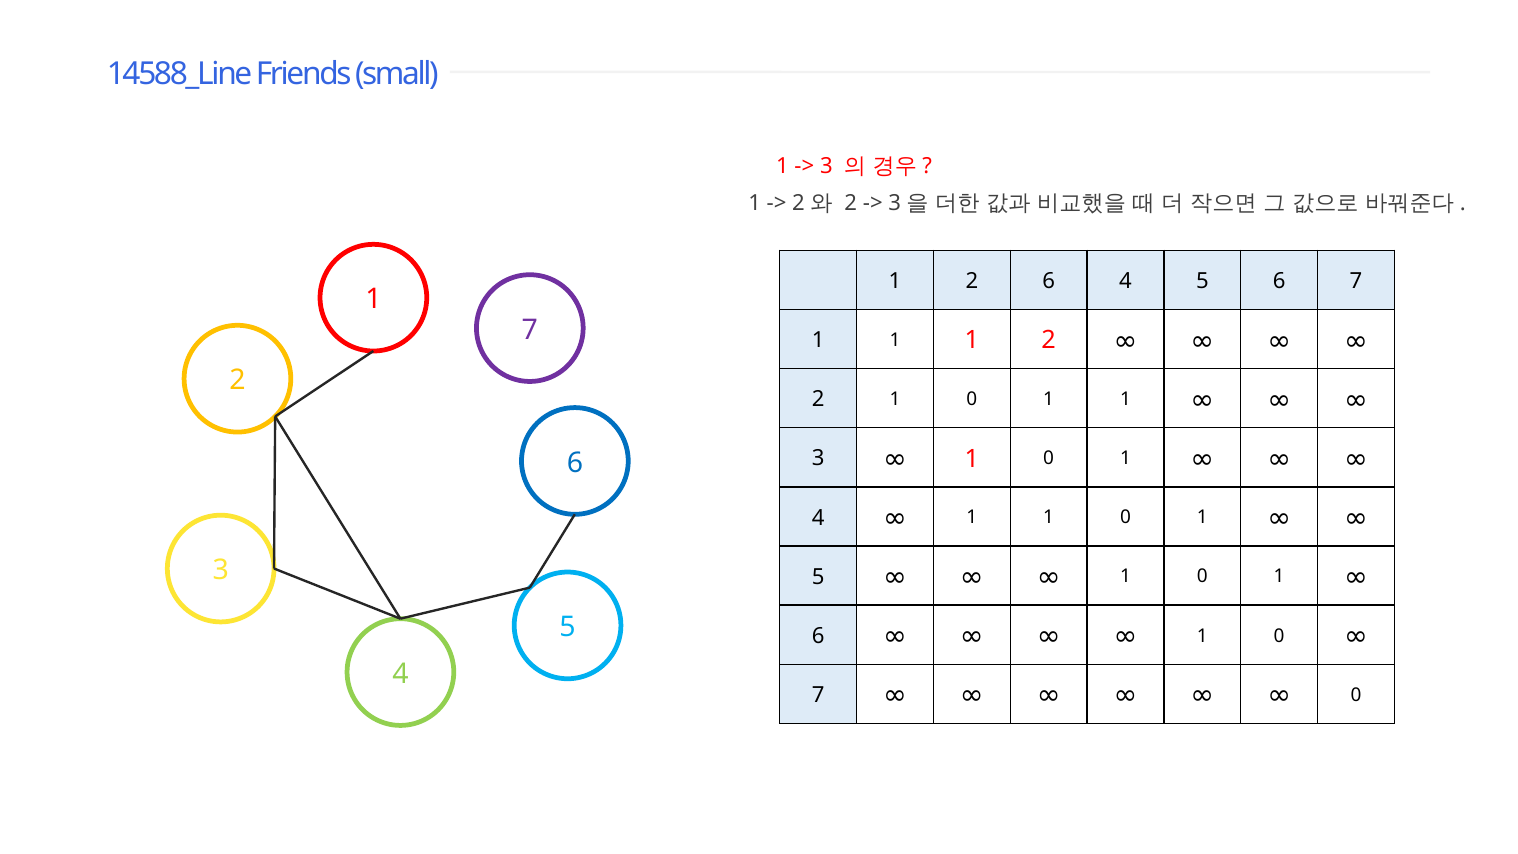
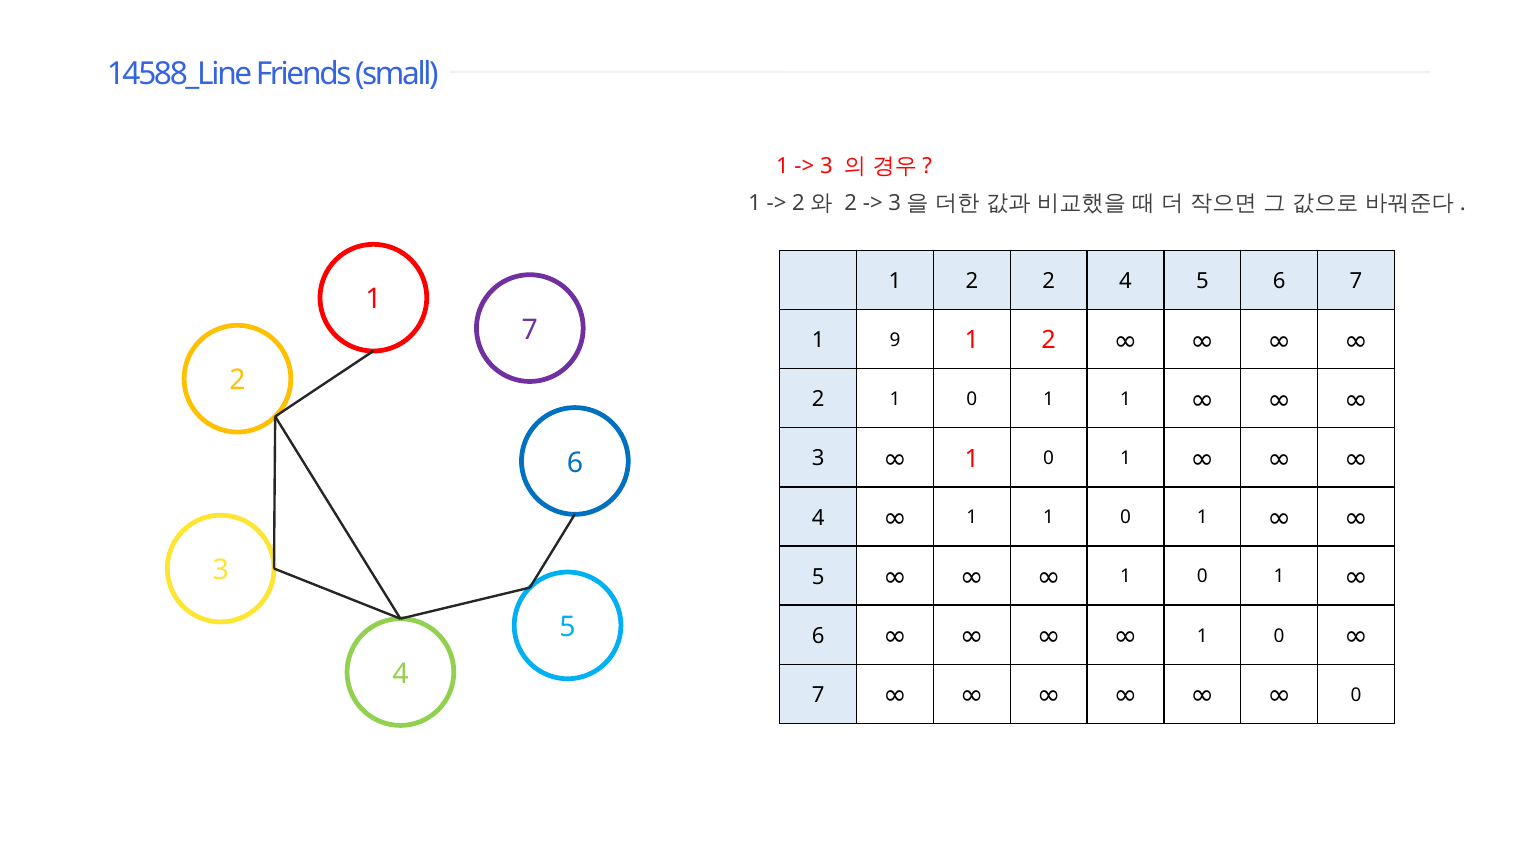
2 6: 6 -> 2 (1049, 281)
1: 1 -> 9 (895, 340)
